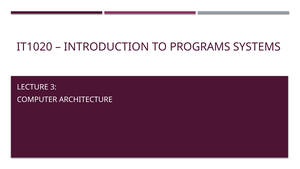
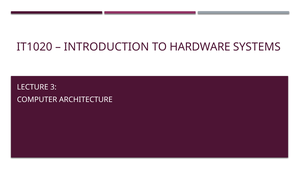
PROGRAMS: PROGRAMS -> HARDWARE (200, 47)
